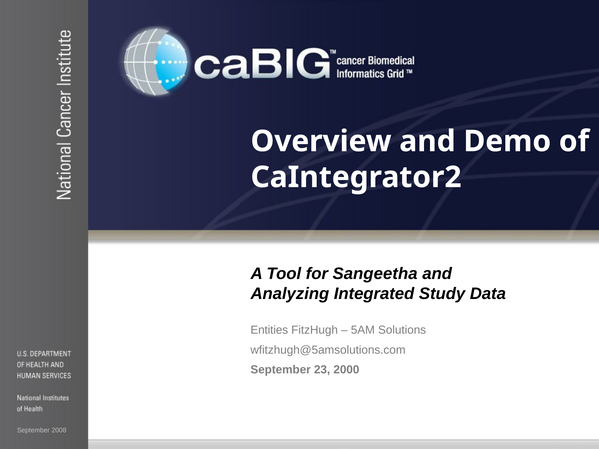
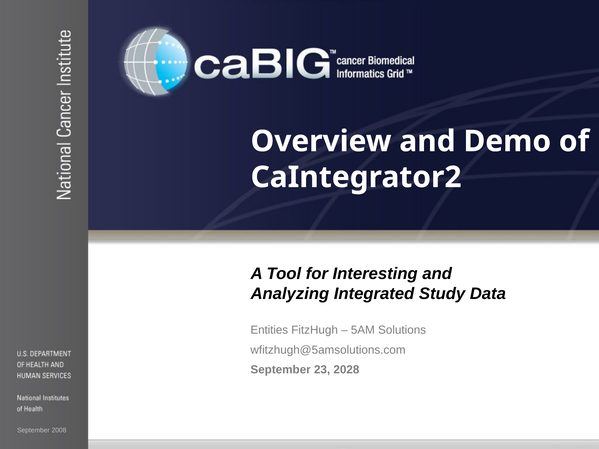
Sangeetha: Sangeetha -> Interesting (375, 274)
2000: 2000 -> 2028 (346, 370)
